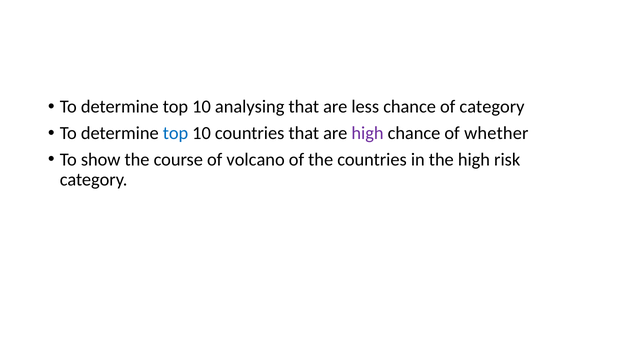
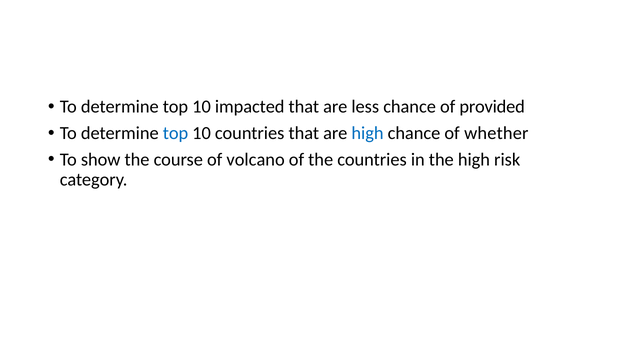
analysing: analysing -> impacted (250, 107)
of category: category -> provided (492, 107)
high colour: purple -> blue (367, 133)
